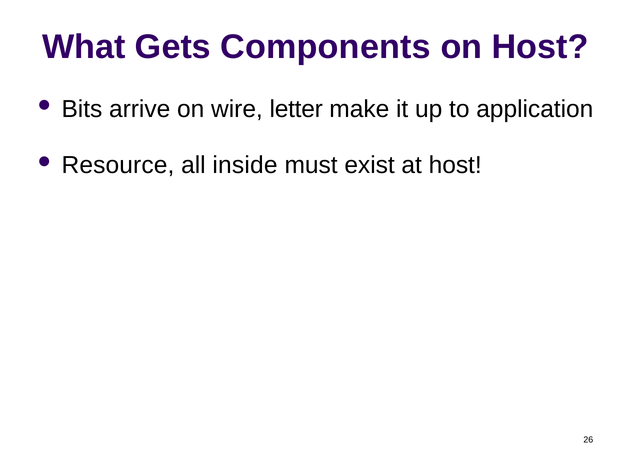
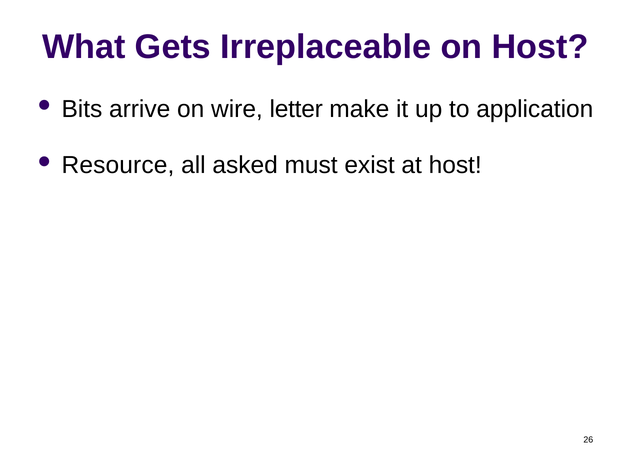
Components: Components -> Irreplaceable (326, 47)
inside: inside -> asked (245, 165)
